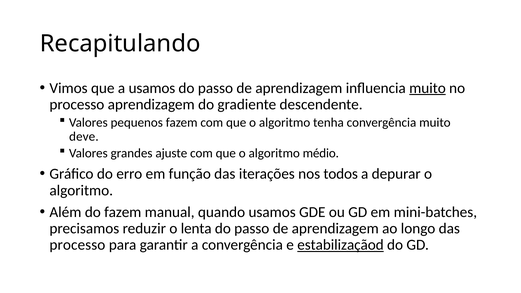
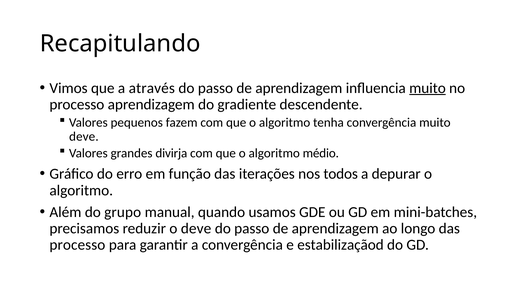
a usamos: usamos -> através (152, 88)
ajuste: ajuste -> divirja (171, 153)
do fazem: fazem -> grupo (123, 212)
o lenta: lenta -> deve (196, 229)
estabilizaçãod underline: present -> none (340, 245)
